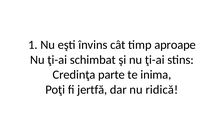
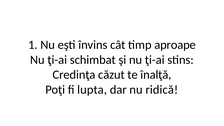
parte: parte -> căzut (111, 75)
inima: inima -> înalţă (156, 75)
jertfă: jertfă -> lupta (92, 90)
